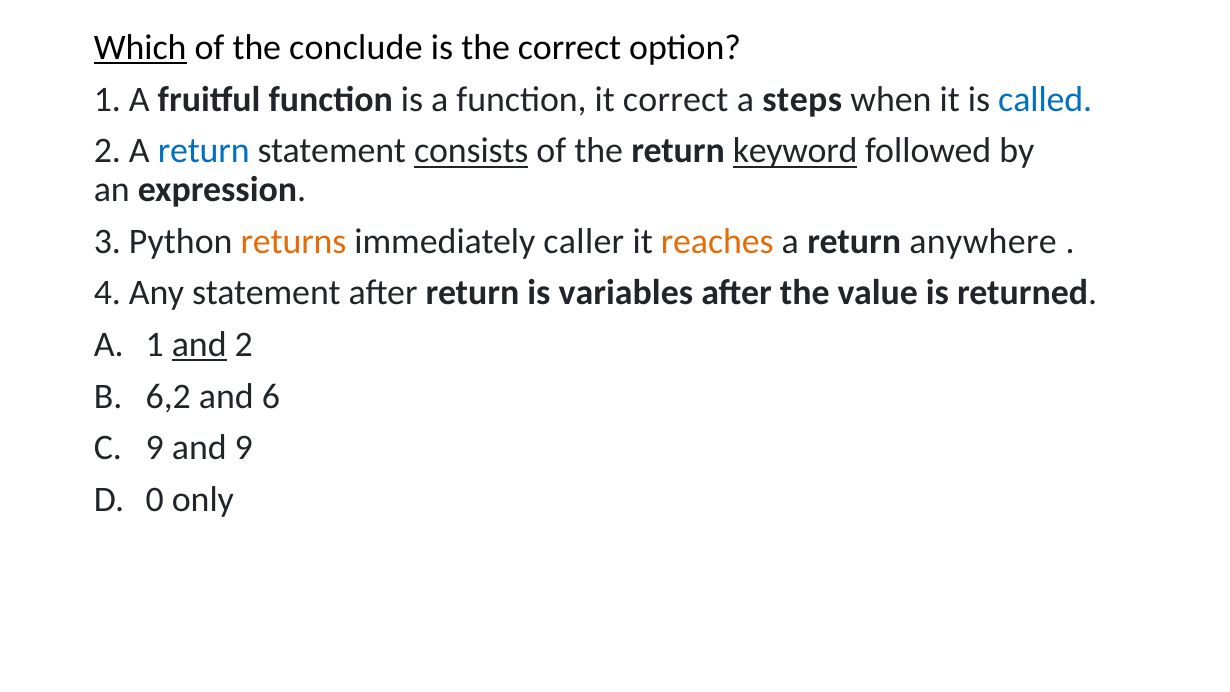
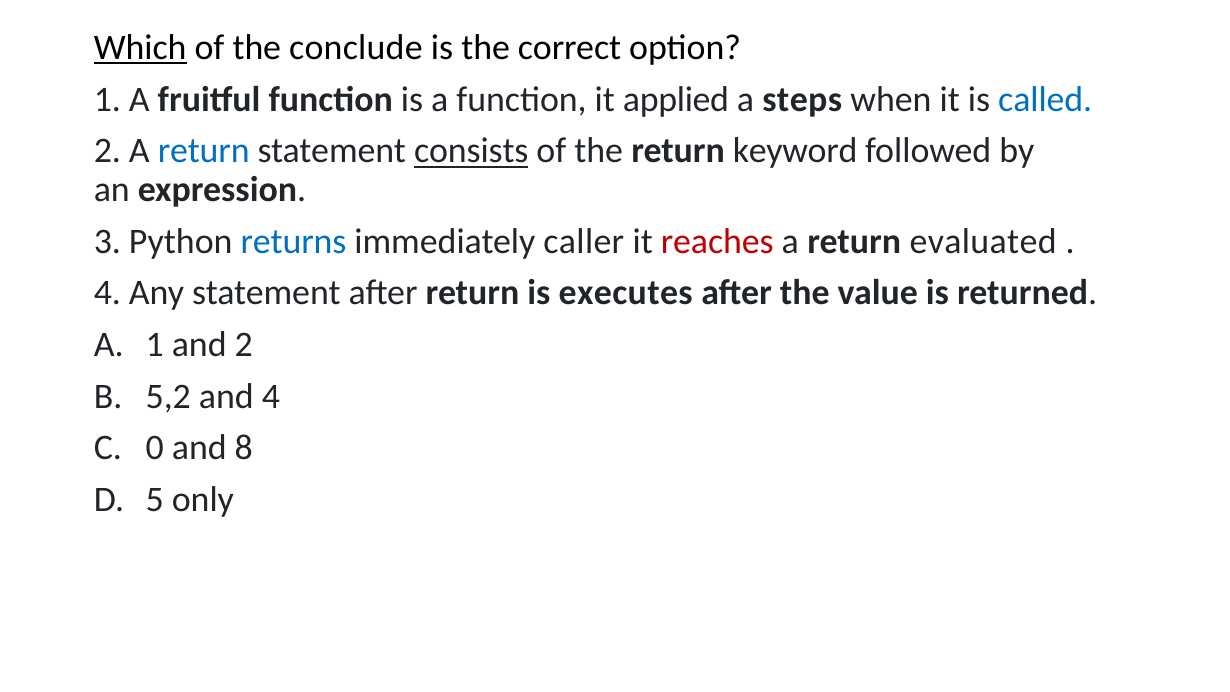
it correct: correct -> applied (676, 100)
keyword underline: present -> none (795, 151)
returns colour: orange -> blue (293, 241)
reaches colour: orange -> red (717, 241)
anywhere: anywhere -> evaluated (983, 241)
variables: variables -> executes (626, 293)
and underline: present -> none (199, 345)
6,2: 6,2 -> 5,2 (168, 396)
and 6: 6 -> 4 (271, 396)
9: 9 -> 0 (155, 448)
and 9: 9 -> 8 (244, 448)
0: 0 -> 5 (155, 499)
